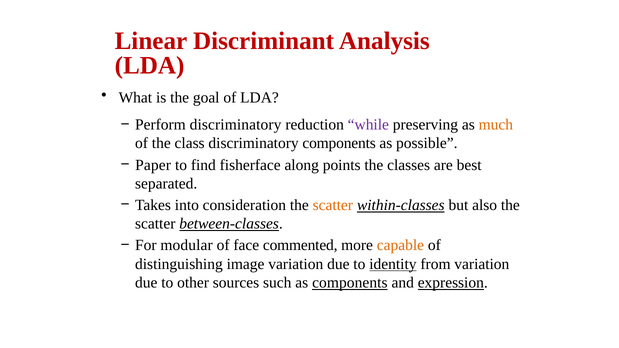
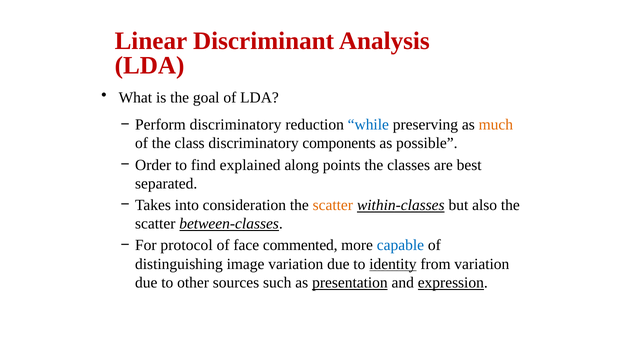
while colour: purple -> blue (368, 125)
Paper: Paper -> Order (153, 165)
fisherface: fisherface -> explained (250, 165)
modular: modular -> protocol (187, 246)
capable colour: orange -> blue (400, 246)
as components: components -> presentation (350, 283)
